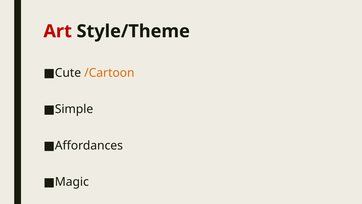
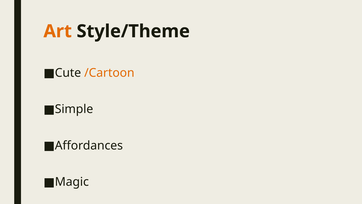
Art colour: red -> orange (58, 31)
